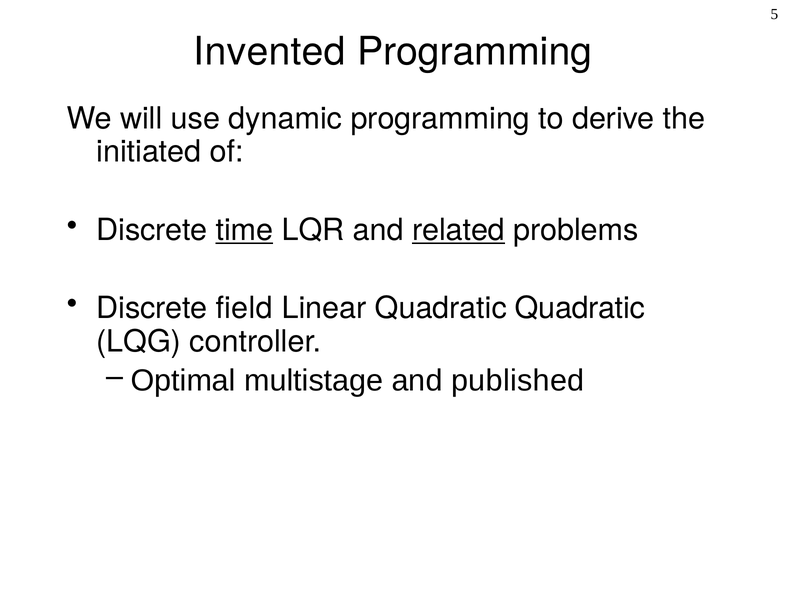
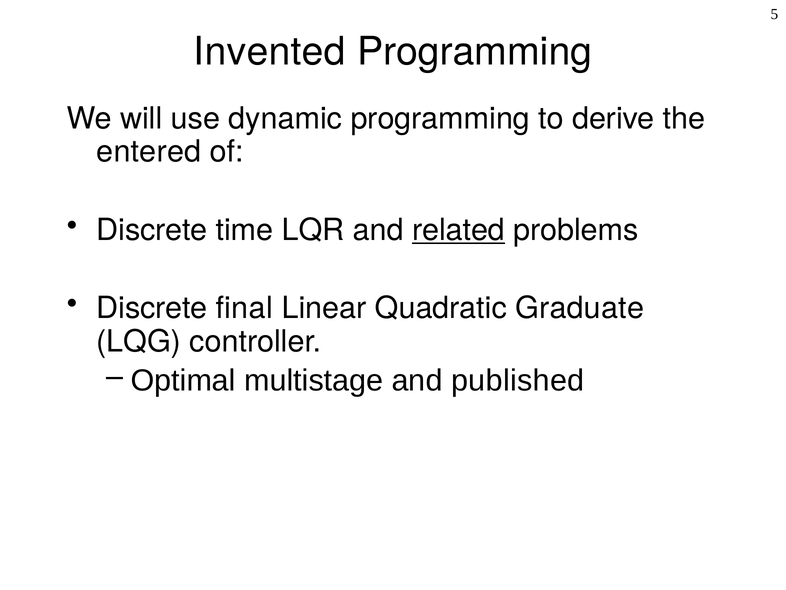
initiated: initiated -> entered (149, 152)
time underline: present -> none (244, 230)
field: field -> final (244, 308)
Quadratic Quadratic: Quadratic -> Graduate (580, 308)
